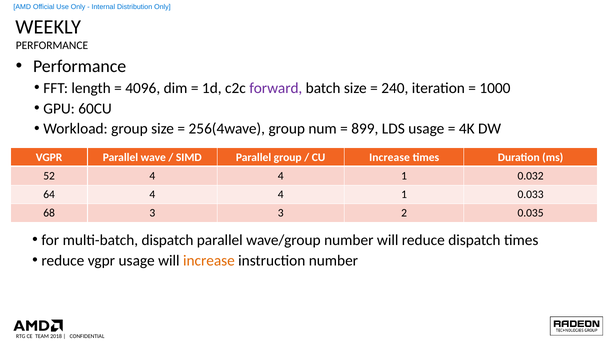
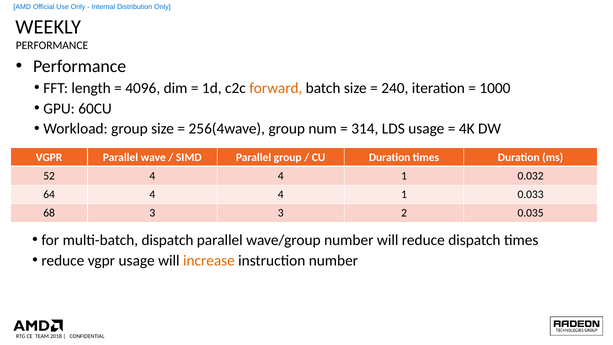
forward colour: purple -> orange (276, 88)
899: 899 -> 314 (365, 129)
CU Increase: Increase -> Duration (390, 157)
